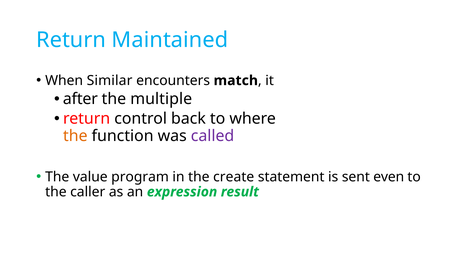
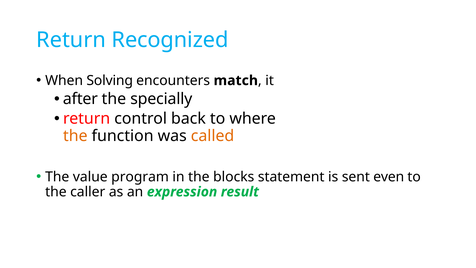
Maintained: Maintained -> Recognized (170, 40)
Similar: Similar -> Solving (110, 80)
multiple: multiple -> specially (161, 99)
called colour: purple -> orange (213, 136)
create: create -> blocks (234, 177)
